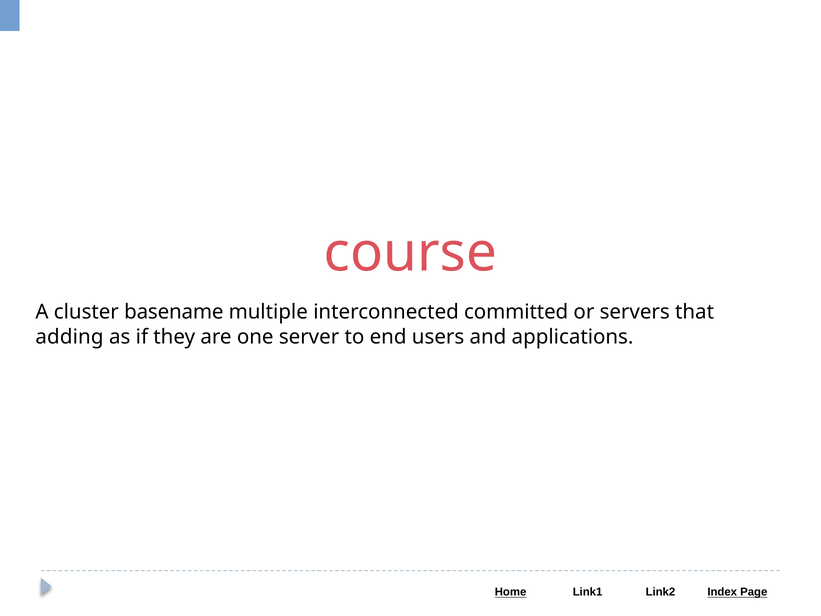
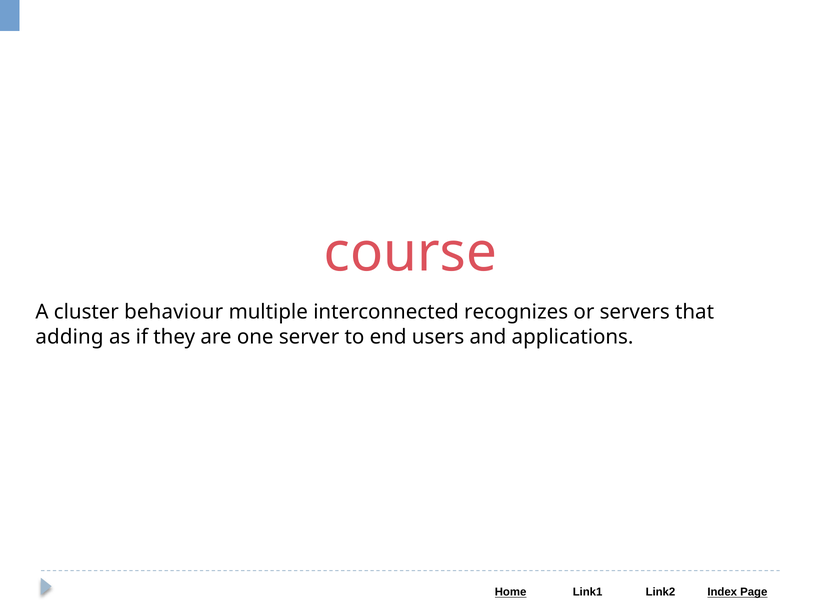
basename: basename -> behaviour (174, 312)
committed: committed -> recognizes (516, 312)
